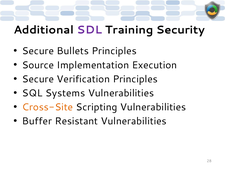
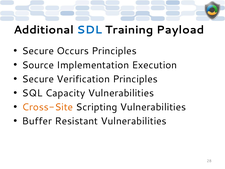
SDL colour: purple -> blue (89, 30)
Security: Security -> Payload (180, 30)
Bullets: Bullets -> Occurs (73, 51)
Systems: Systems -> Capacity (65, 93)
